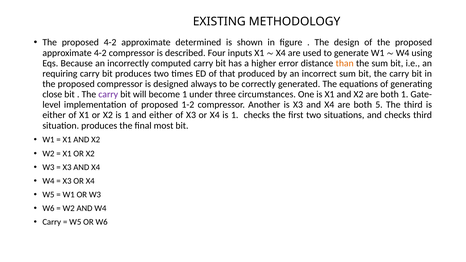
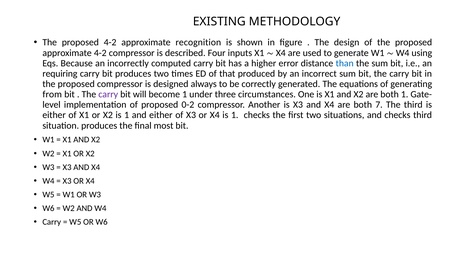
determined: determined -> recognition (198, 42)
than colour: orange -> blue (345, 63)
close: close -> from (52, 94)
1-2: 1-2 -> 0-2 (188, 105)
5: 5 -> 7 (379, 105)
